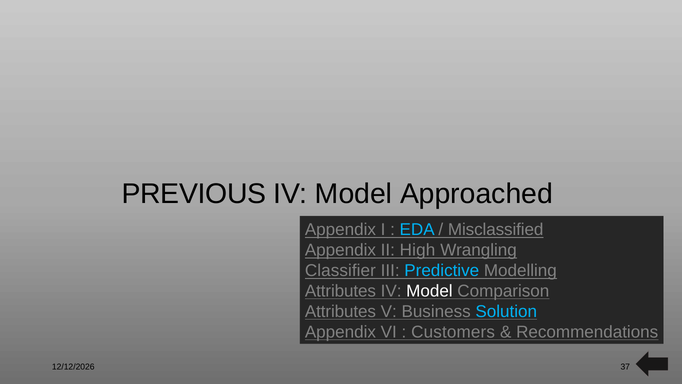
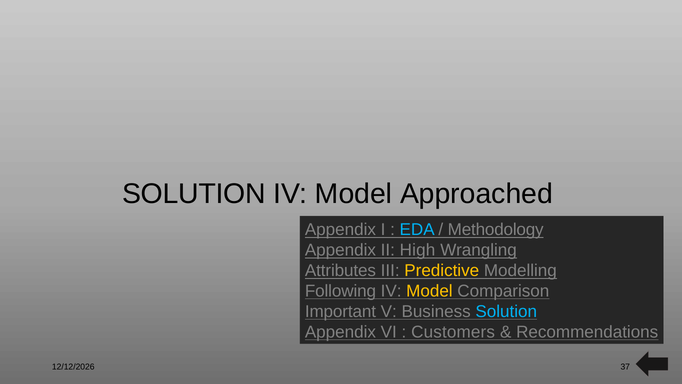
PREVIOUS: PREVIOUS -> SOLUTION (194, 194)
Misclassified: Misclassified -> Methodology (496, 230)
Classifier: Classifier -> Attributes (340, 271)
Predictive colour: light blue -> yellow (442, 271)
Attributes: Attributes -> Following (340, 291)
Model colour: white -> yellow (429, 291)
Attributes: Attributes -> Important (340, 311)
